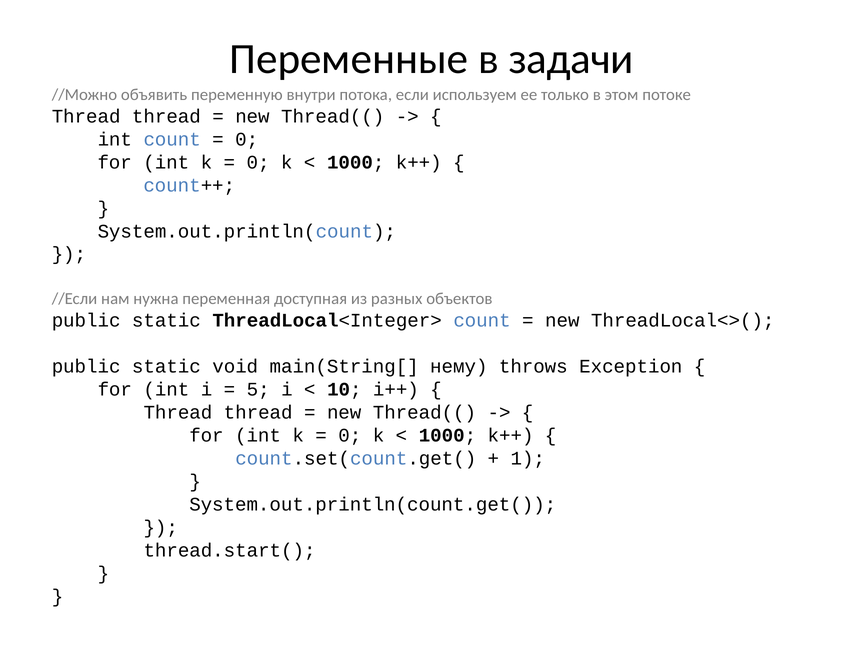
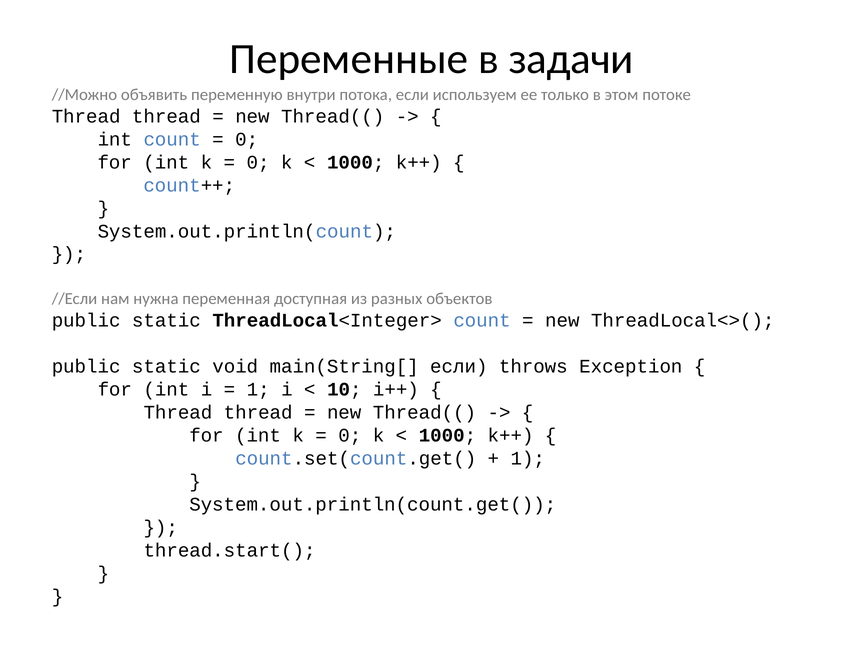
main(String[ нему: нему -> если (459, 366)
5: 5 -> 1 (258, 389)
